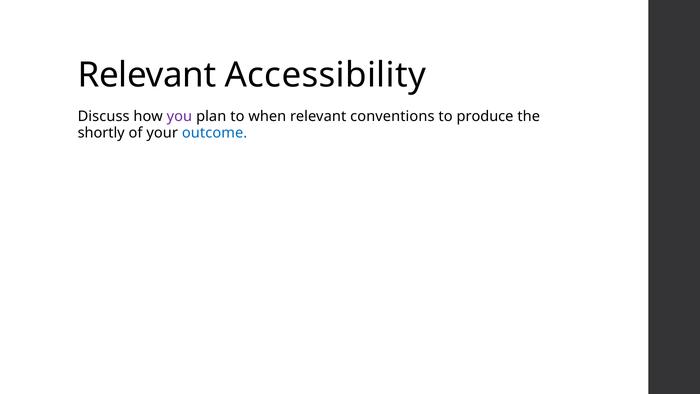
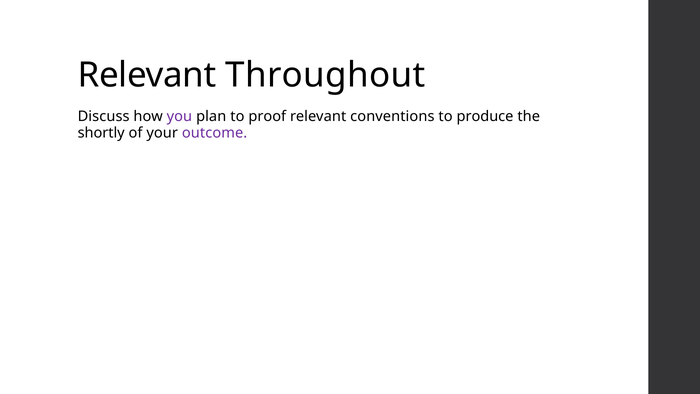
Accessibility: Accessibility -> Throughout (325, 75)
when: when -> proof (267, 116)
outcome colour: blue -> purple (215, 133)
